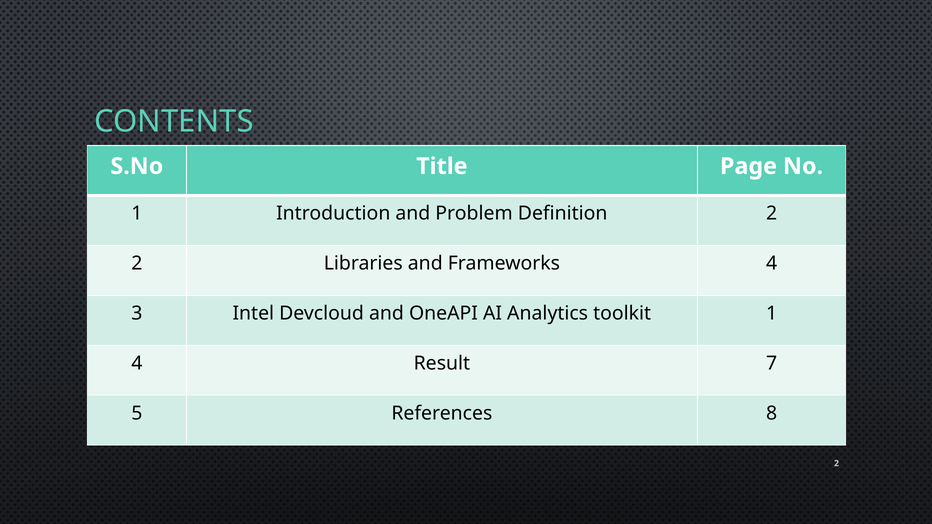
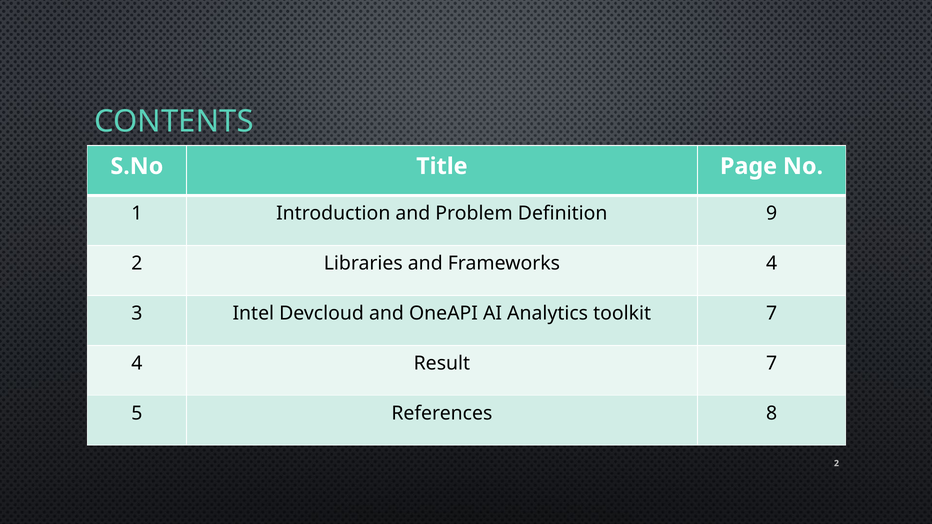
Definition 2: 2 -> 9 (772, 214)
toolkit 1: 1 -> 7 (772, 314)
